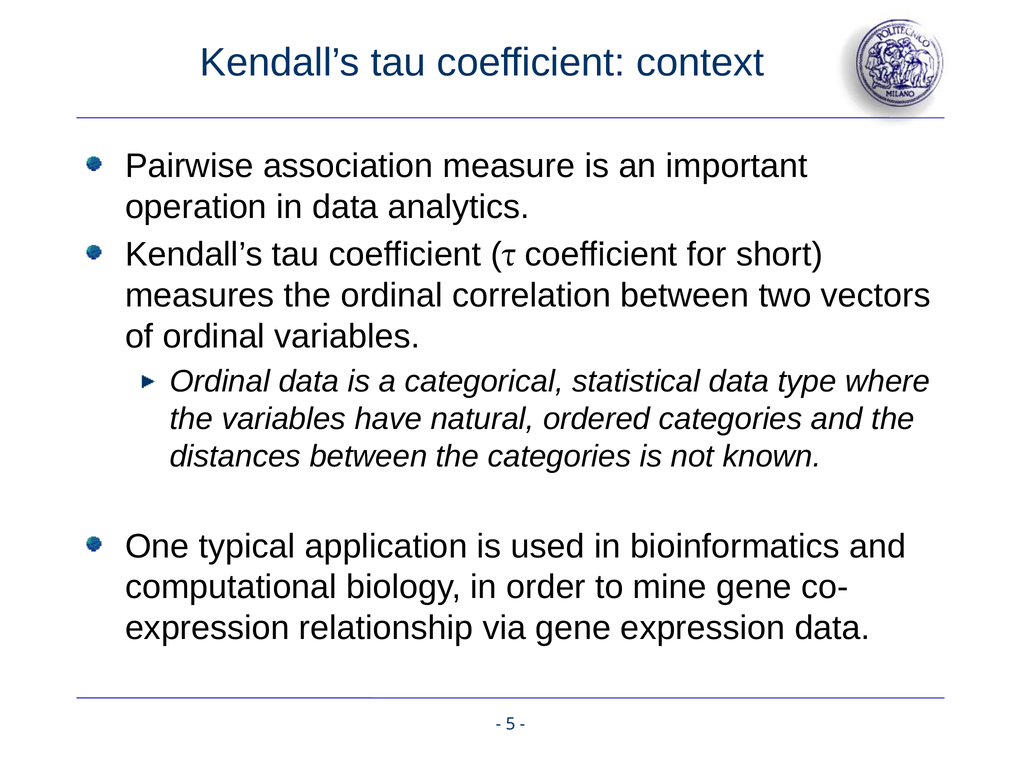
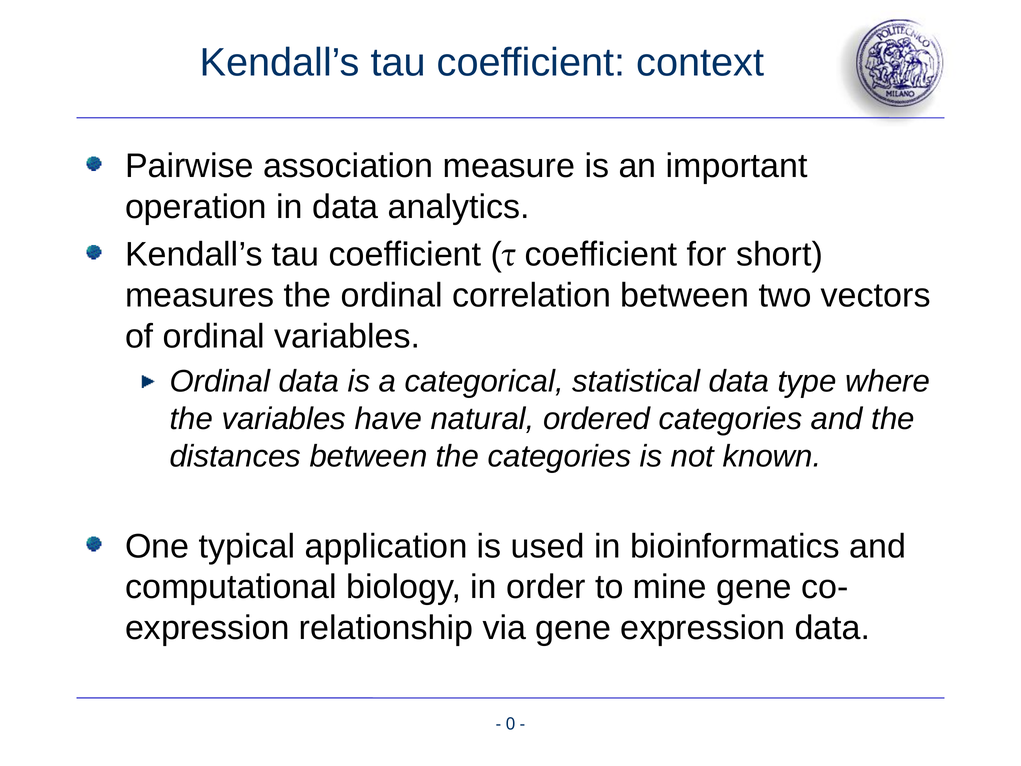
5: 5 -> 0 (510, 724)
